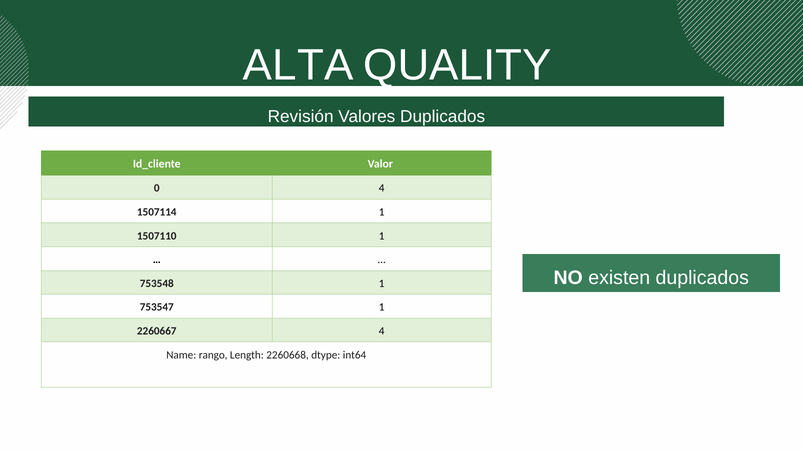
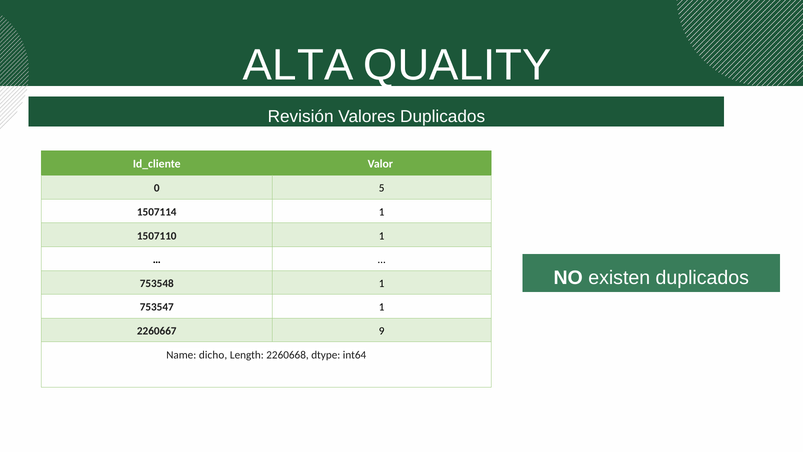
0 4: 4 -> 5 (382, 188)
2260667 4: 4 -> 9 (382, 331)
rango: rango -> dicho (213, 355)
